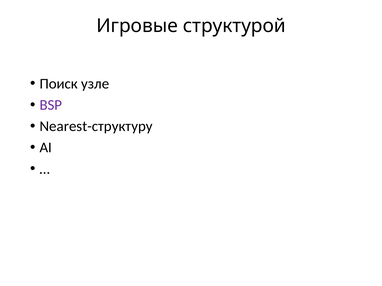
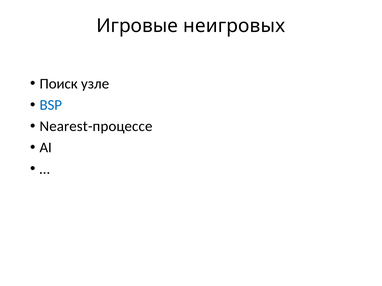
структурой: структурой -> неигровых (234, 26)
BSP colour: purple -> blue (51, 105)
Nearest-структуру: Nearest-структуру -> Nearest-процессе (96, 126)
